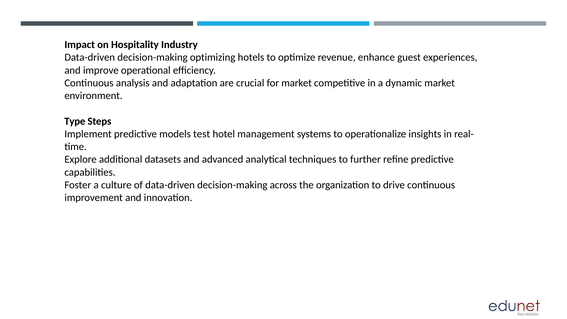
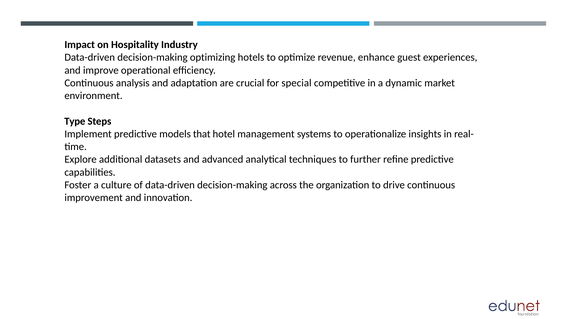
for market: market -> special (297, 83)
test: test -> that (202, 134)
